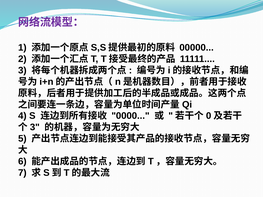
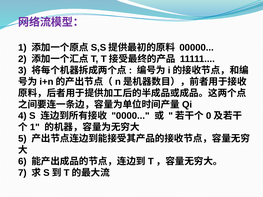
3: 3 -> 1 (35, 127)
